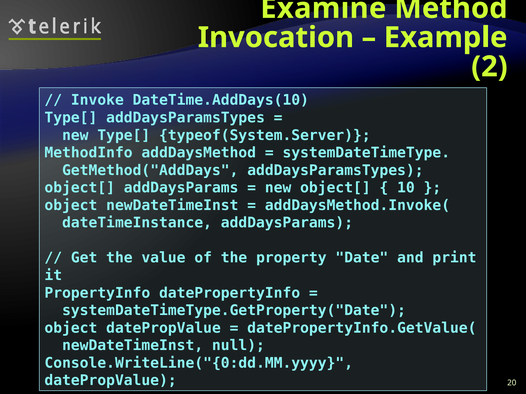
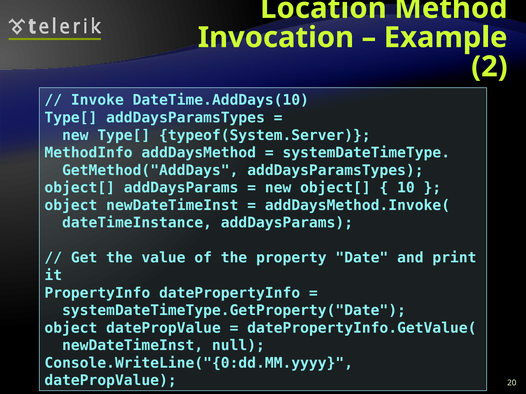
Examine: Examine -> Location (323, 8)
